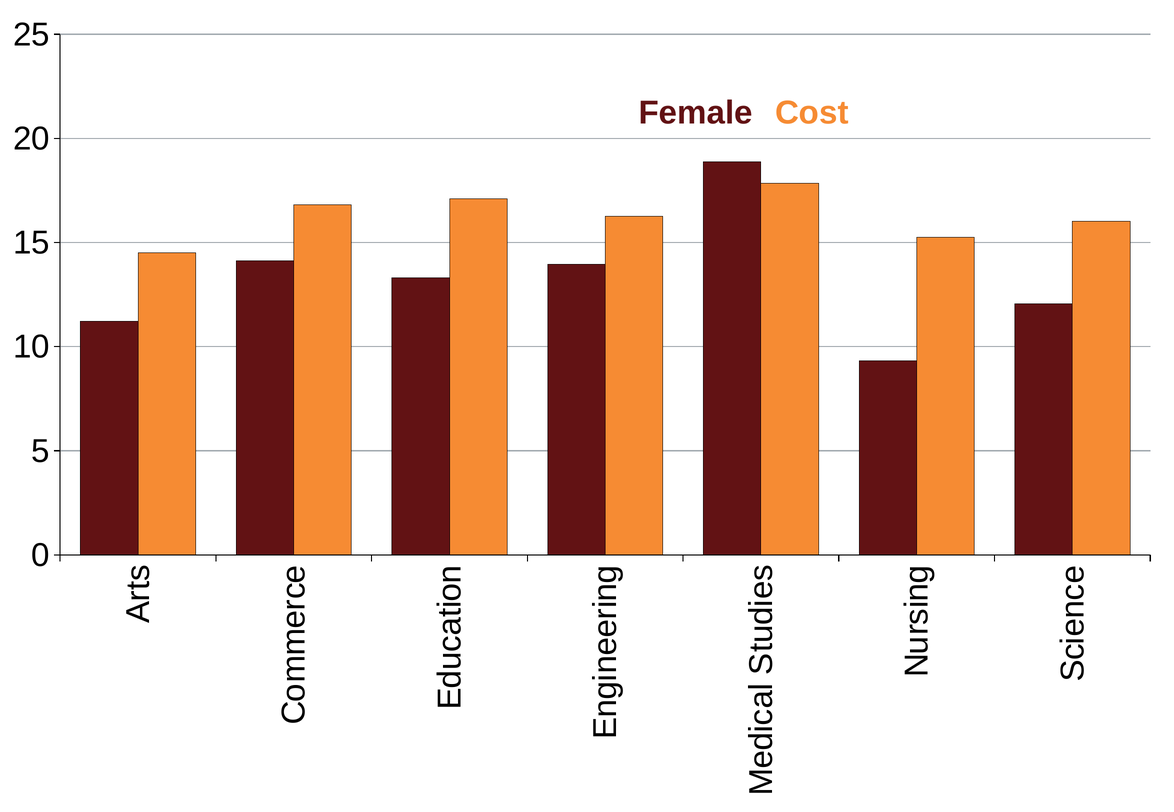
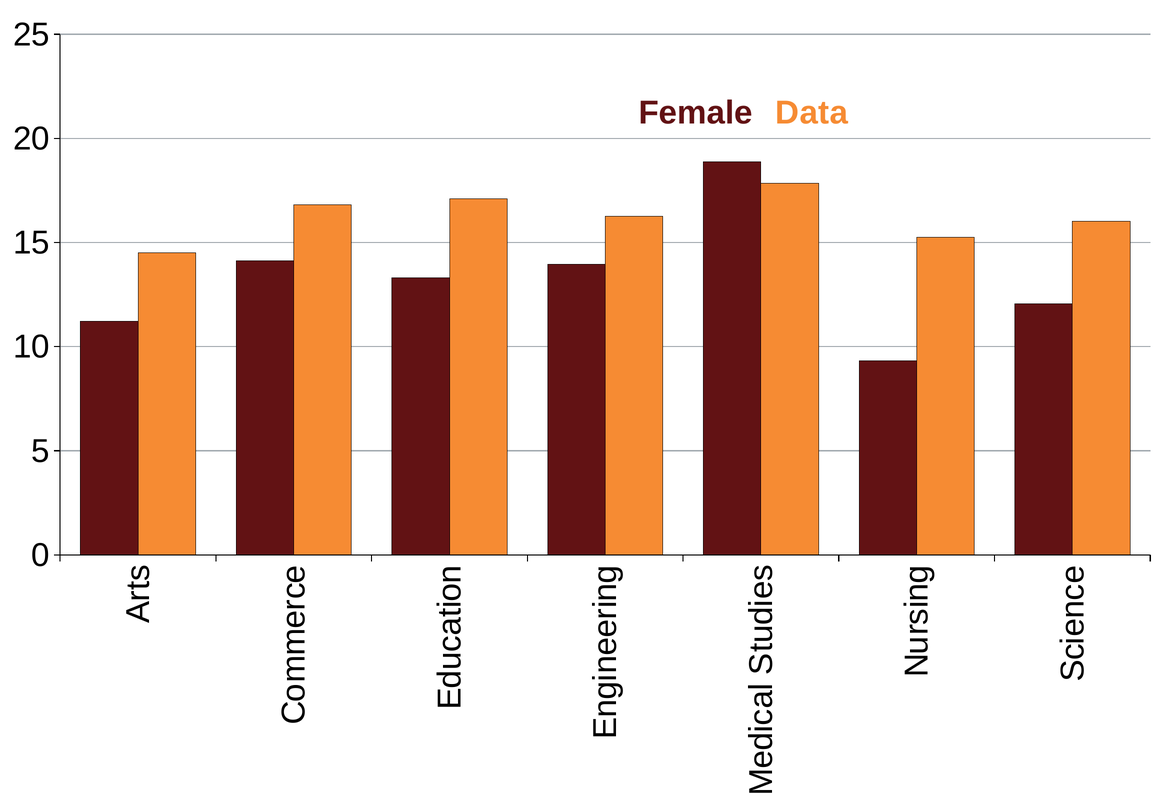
Cost: Cost -> Data (812, 113)
